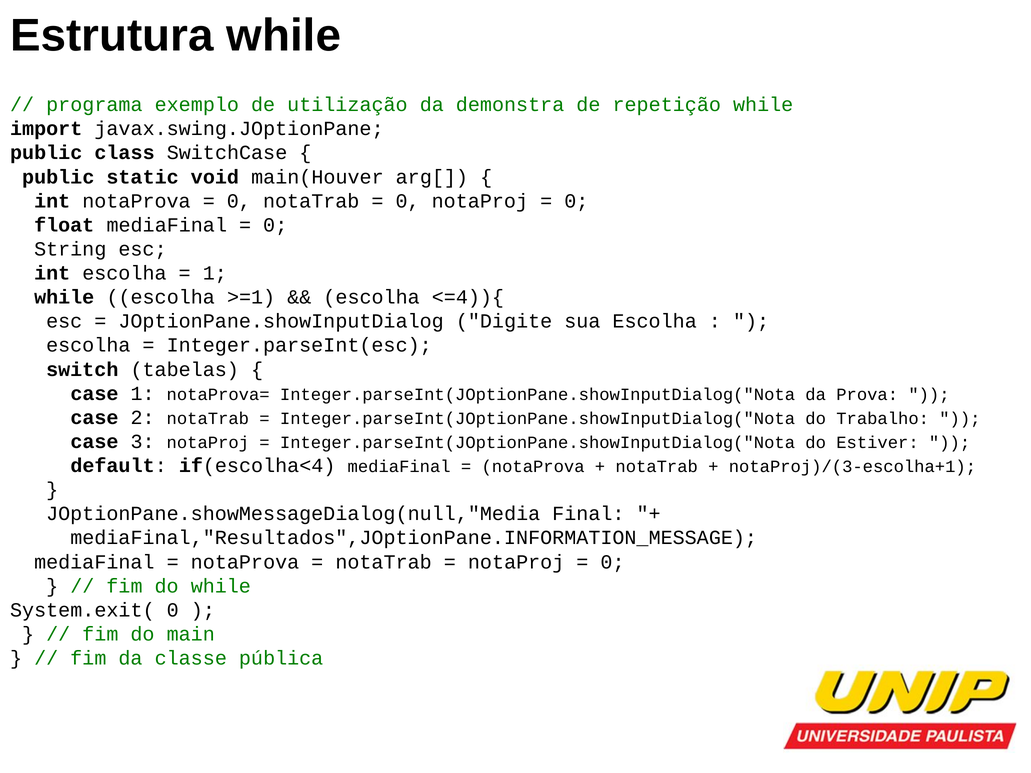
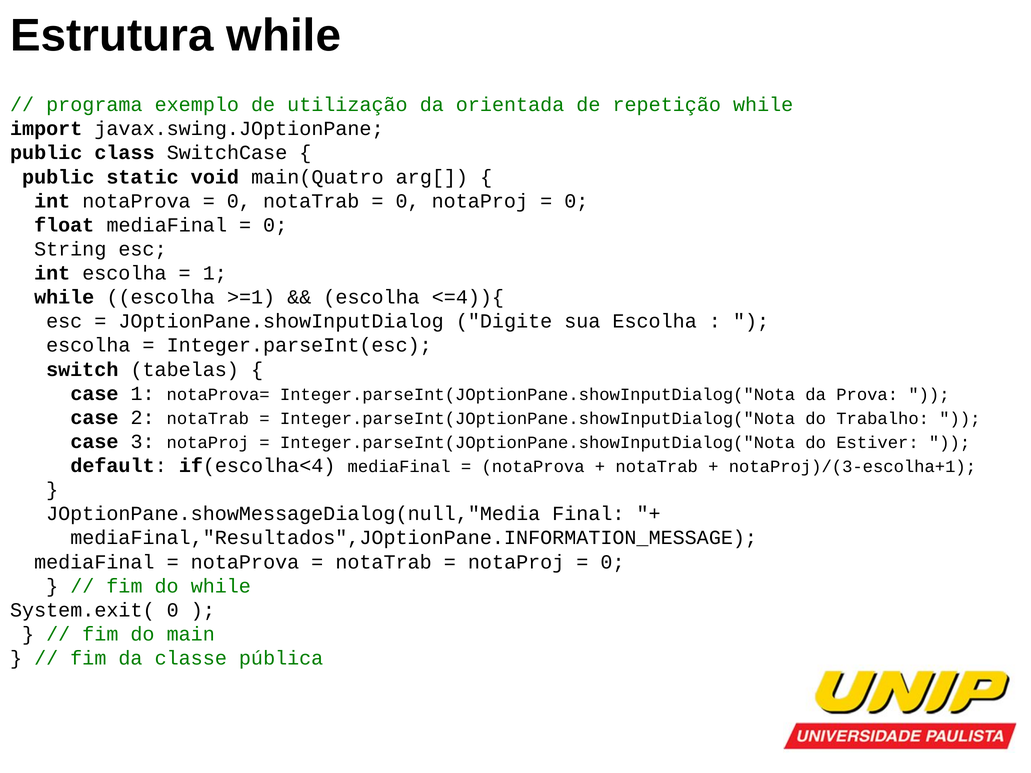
demonstra: demonstra -> orientada (510, 105)
main(Houver: main(Houver -> main(Quatro (317, 177)
